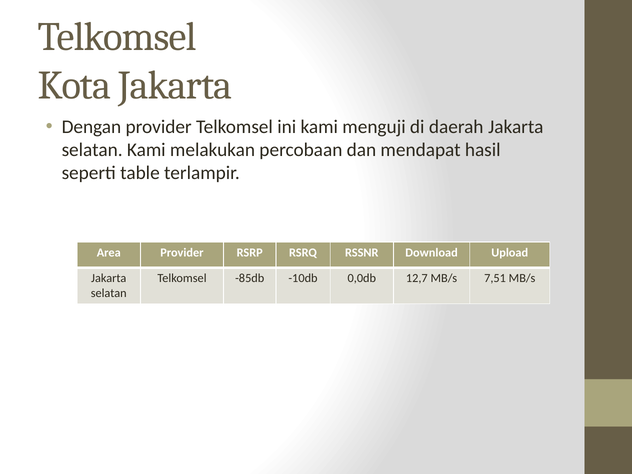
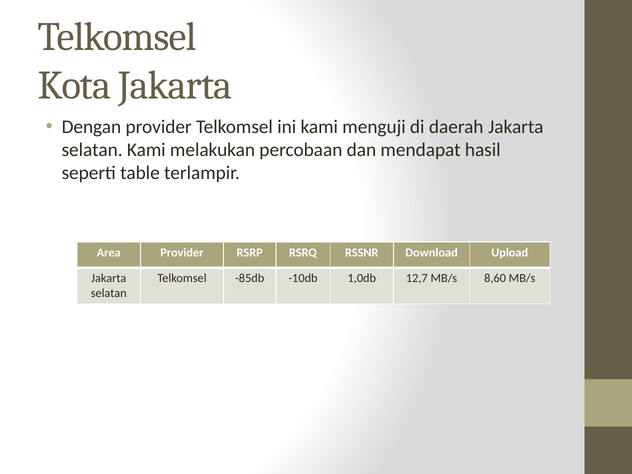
0,0db: 0,0db -> 1,0db (362, 278)
7,51: 7,51 -> 8,60 (495, 278)
